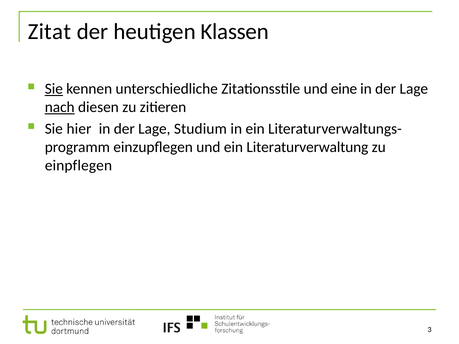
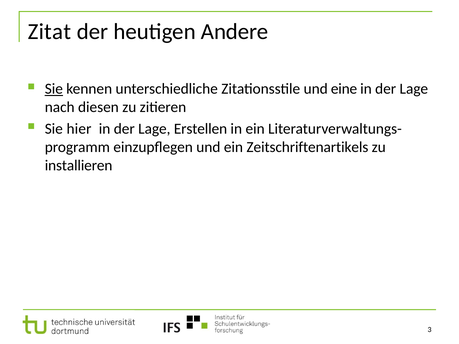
Klassen: Klassen -> Andere (235, 32)
nach underline: present -> none (60, 107)
Studium: Studium -> Erstellen (201, 129)
Literaturverwaltung: Literaturverwaltung -> Zeitschriftenartikels (307, 147)
einpflegen: einpflegen -> installieren (79, 165)
